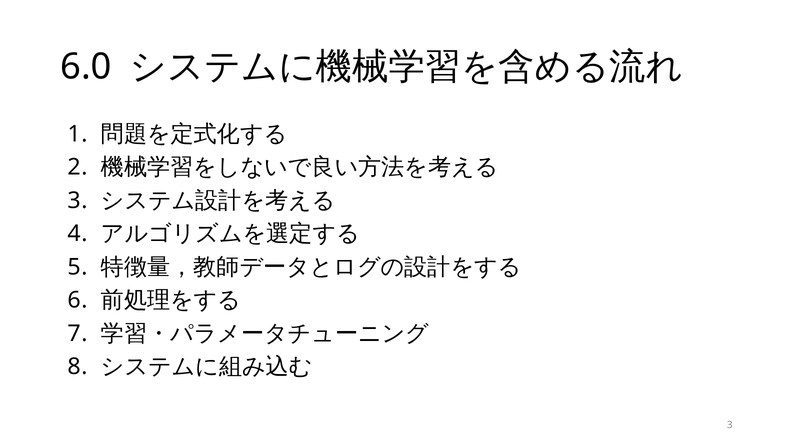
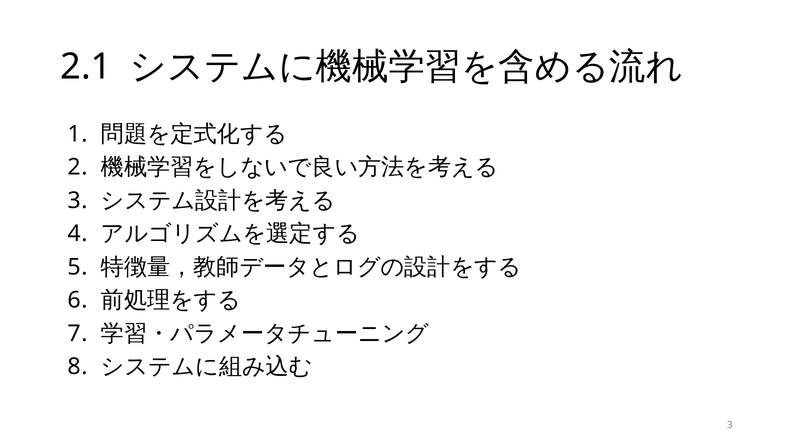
6.0: 6.0 -> 2.1 (86, 67)
